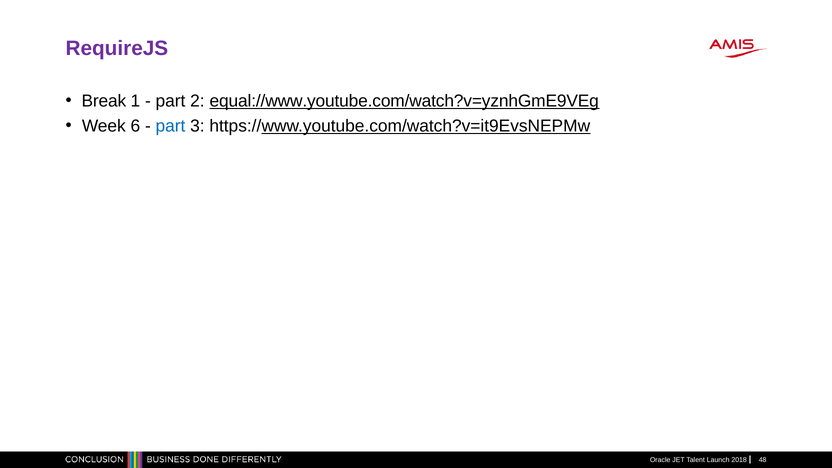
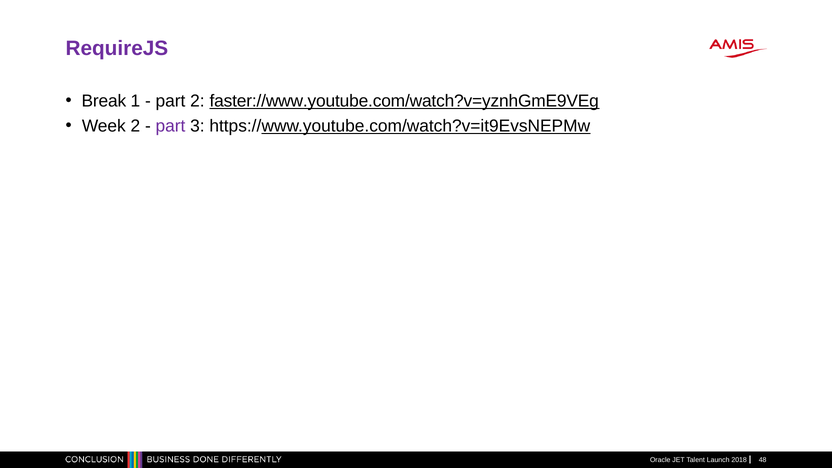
equal://www.youtube.com/watch?v=yznhGmE9VEg: equal://www.youtube.com/watch?v=yznhGmE9VEg -> faster://www.youtube.com/watch?v=yznhGmE9VEg (404, 101)
Week 6: 6 -> 2 (135, 126)
part colour: blue -> purple (170, 126)
